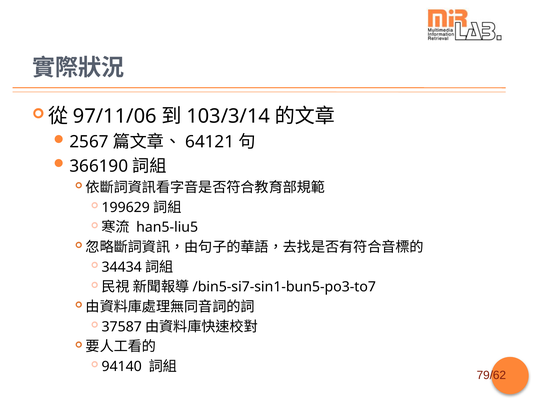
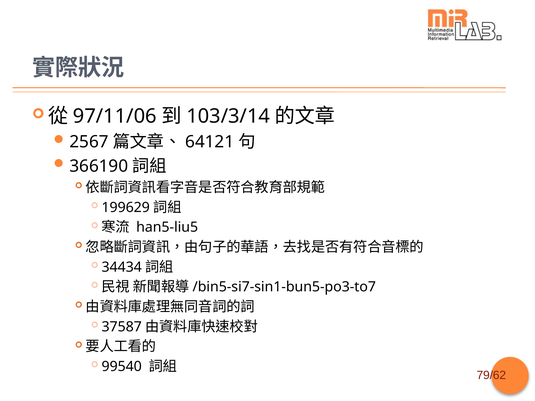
94140: 94140 -> 99540 (122, 367)
